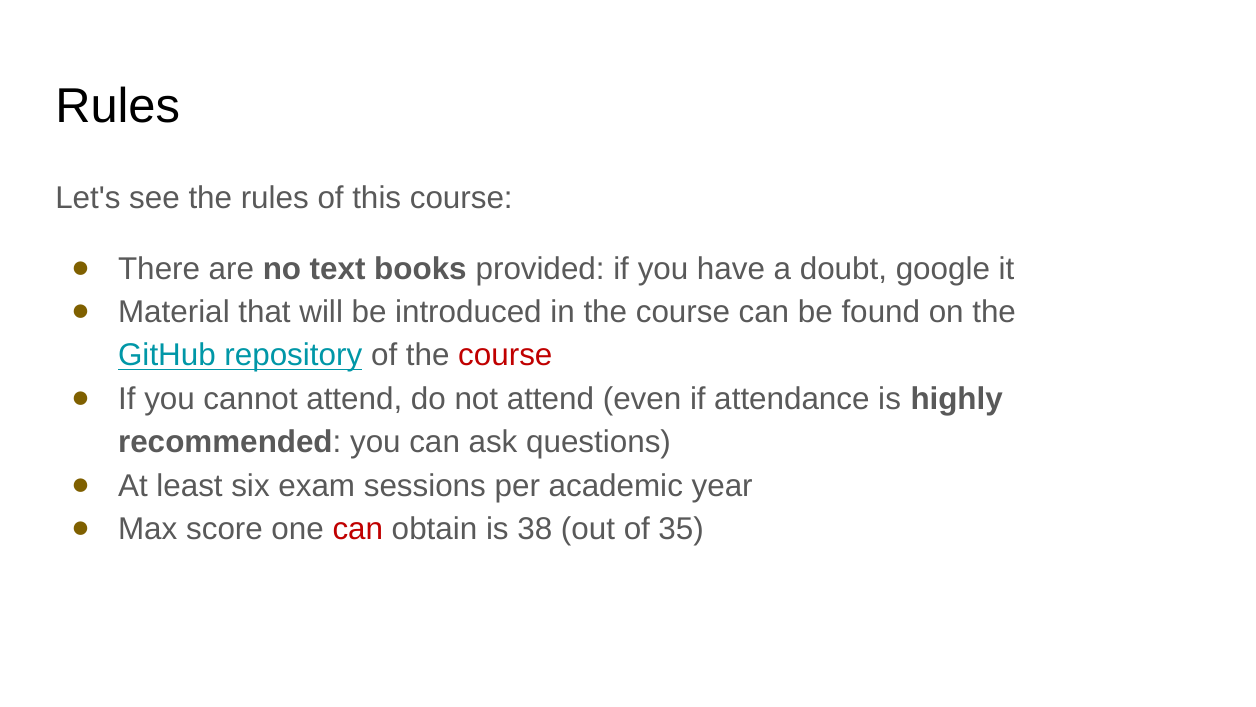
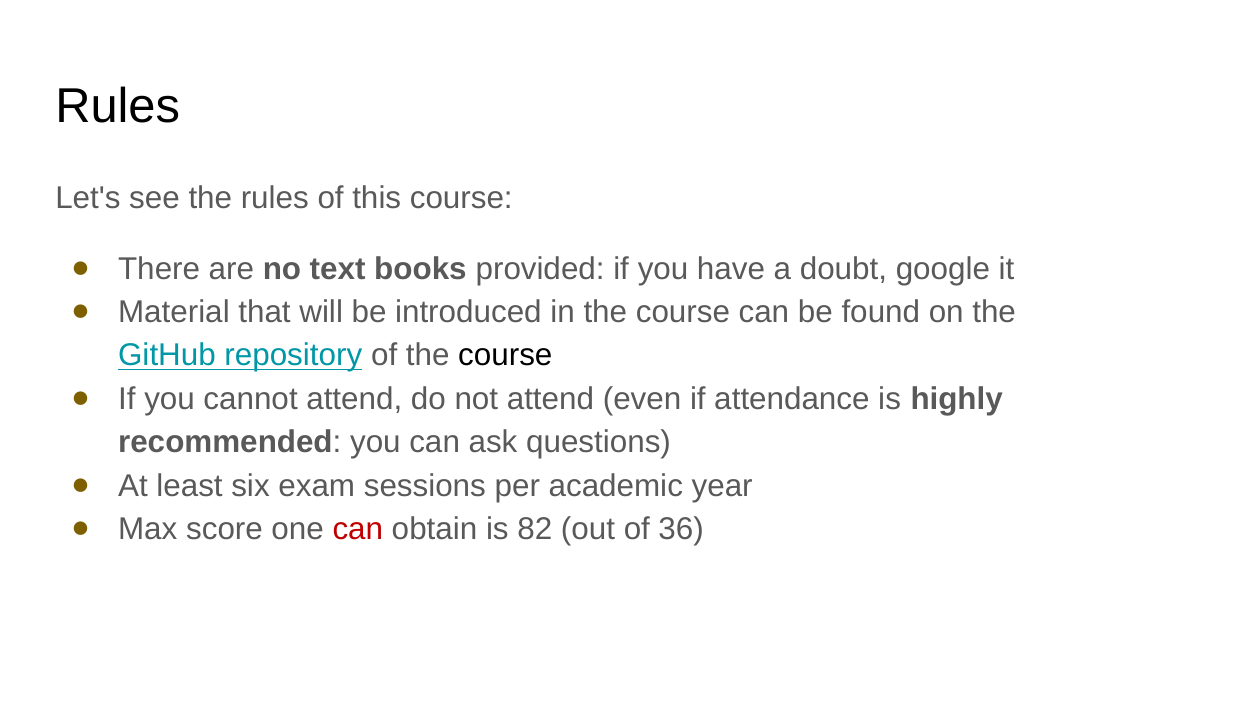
course colour: red -> black (505, 355)
38: 38 -> 82 (535, 529)
35: 35 -> 36 (681, 529)
